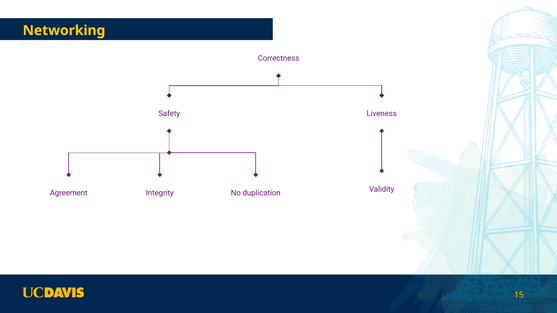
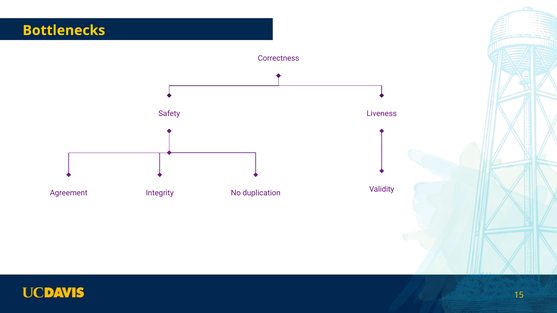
Networking: Networking -> Bottlenecks (64, 30)
